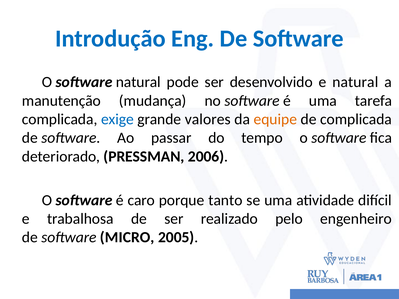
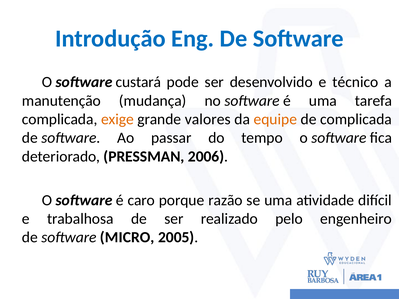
software natural: natural -> custará (138, 82)
e natural: natural -> técnico (355, 82)
exige colour: blue -> orange (117, 119)
tanto: tanto -> razão (225, 200)
